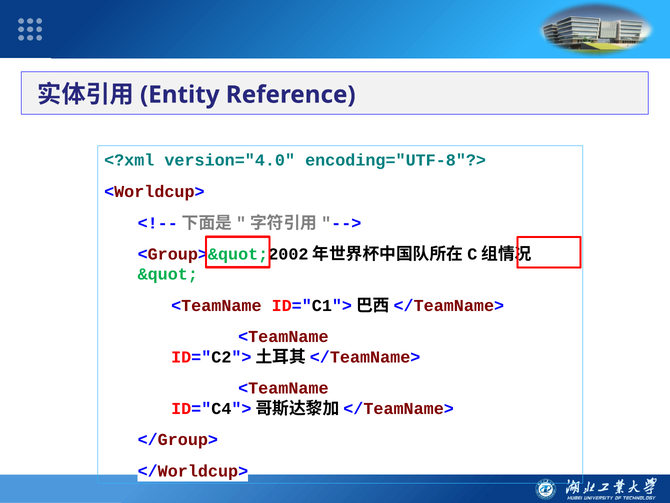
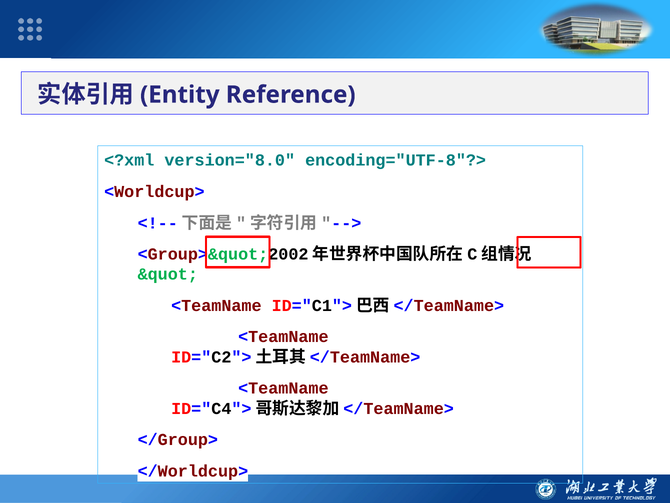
version="4.0: version="4.0 -> version="8.0 (230, 160)
